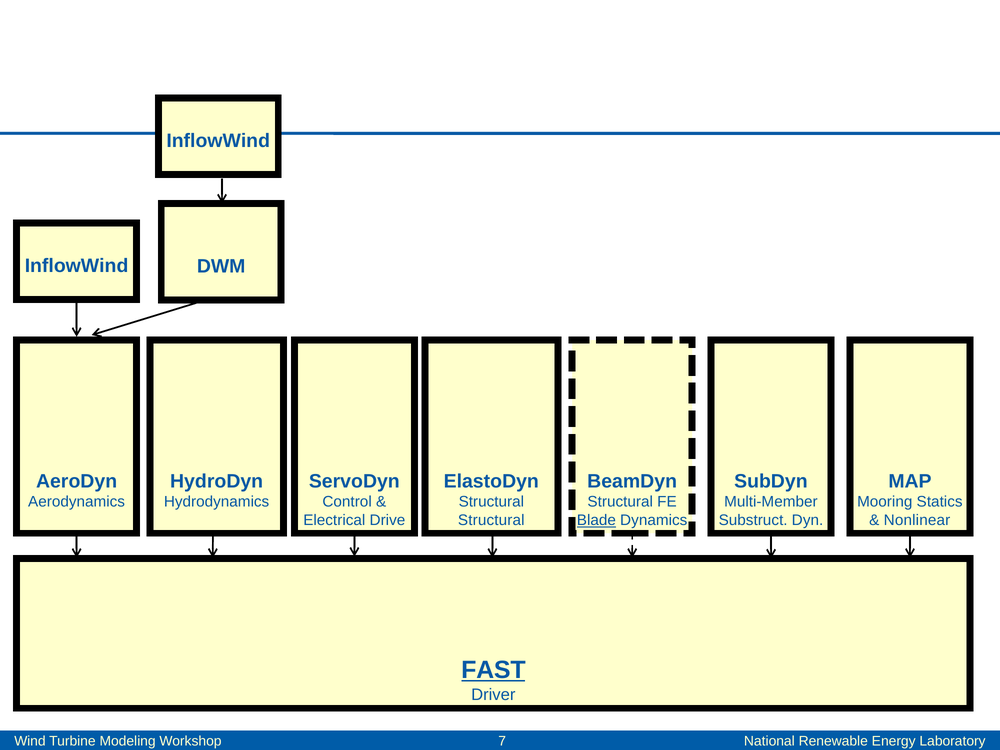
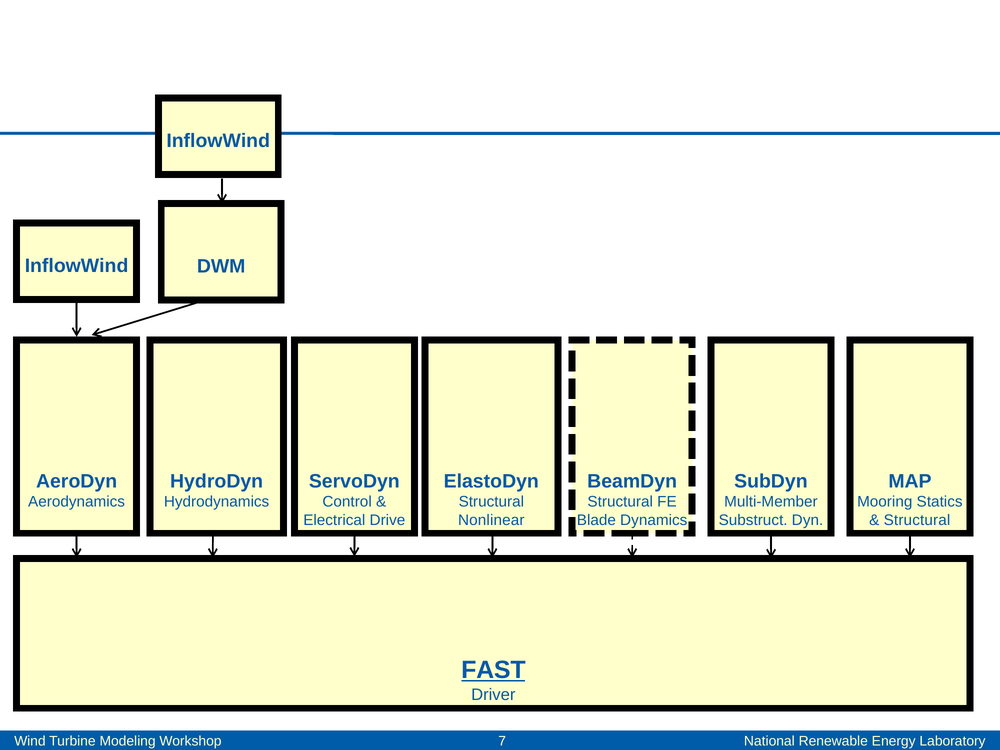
Structural: Structural -> Nonlinear (491, 520)
Blade underline: present -> none (596, 520)
Nonlinear: Nonlinear -> Structural (917, 520)
